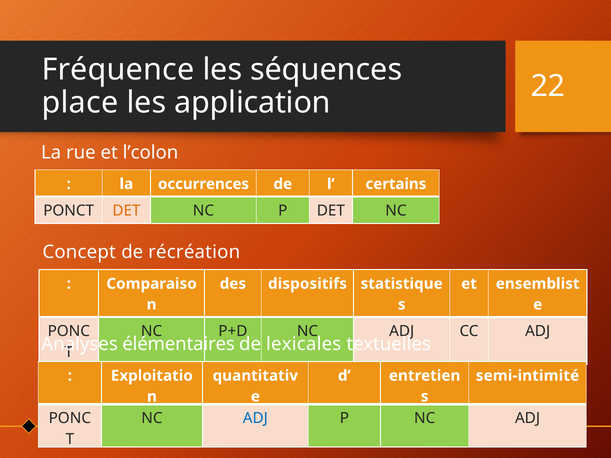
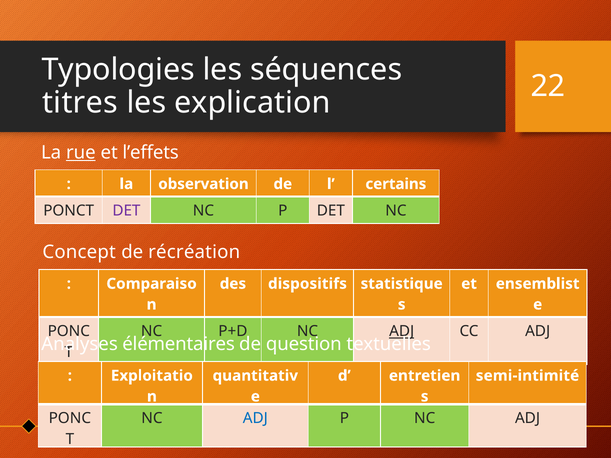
Fréquence: Fréquence -> Typologies (118, 70)
place: place -> titres (80, 103)
application: application -> explication (252, 103)
rue underline: none -> present (81, 152)
l’colon: l’colon -> l’effets (151, 152)
occurrences: occurrences -> observation (203, 184)
DET colour: orange -> purple (126, 211)
ADJ underline: none -> present (402, 332)
lexicales: lexicales -> question (304, 344)
